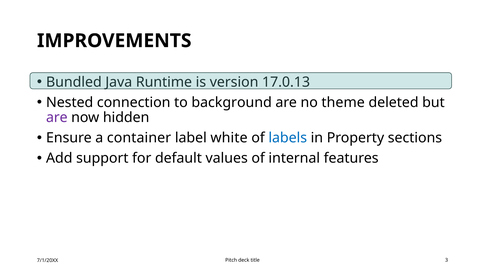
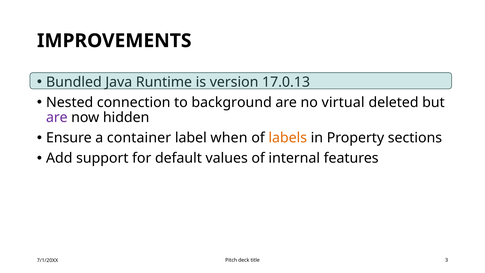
theme: theme -> virtual (343, 102)
white: white -> when (229, 138)
labels colour: blue -> orange (288, 138)
